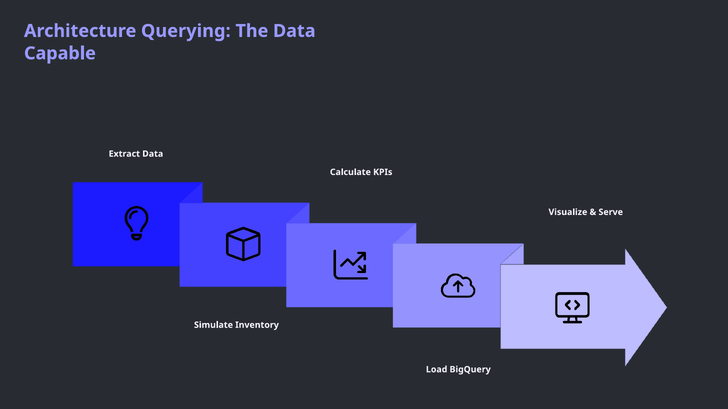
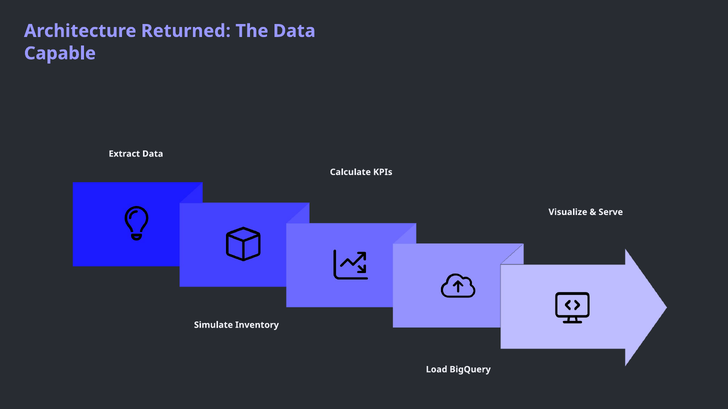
Querying: Querying -> Returned (186, 31)
